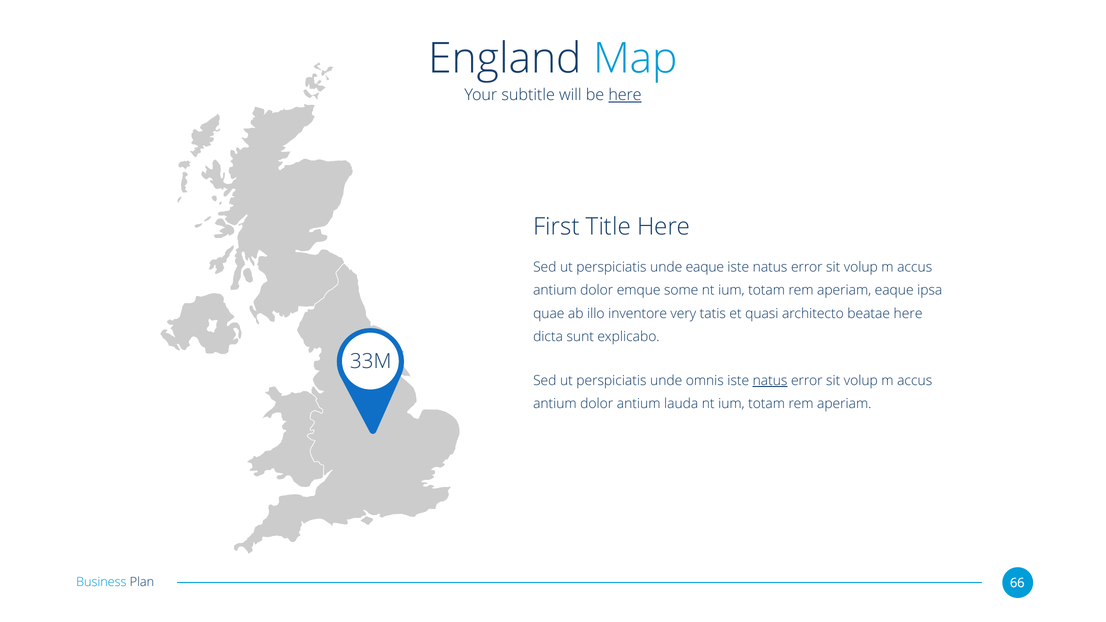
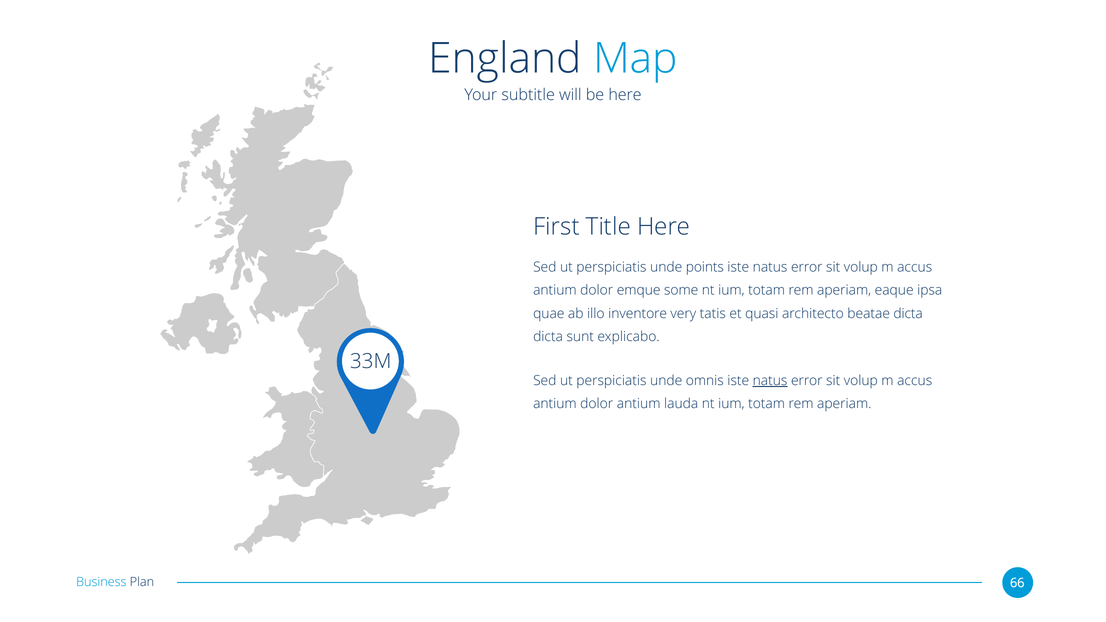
here underline: present -> none (625, 95)
unde eaque: eaque -> points (705, 267)
beatae here: here -> dicta (908, 314)
